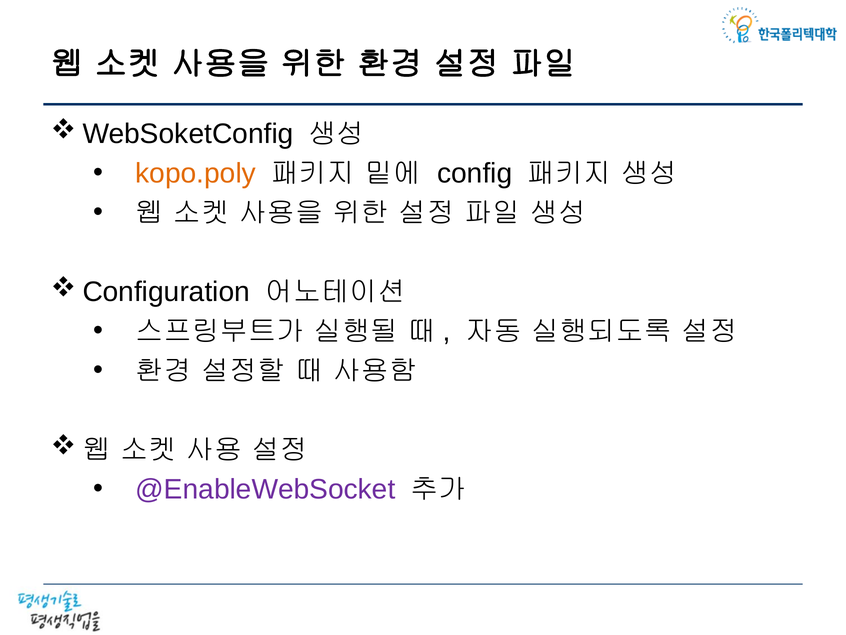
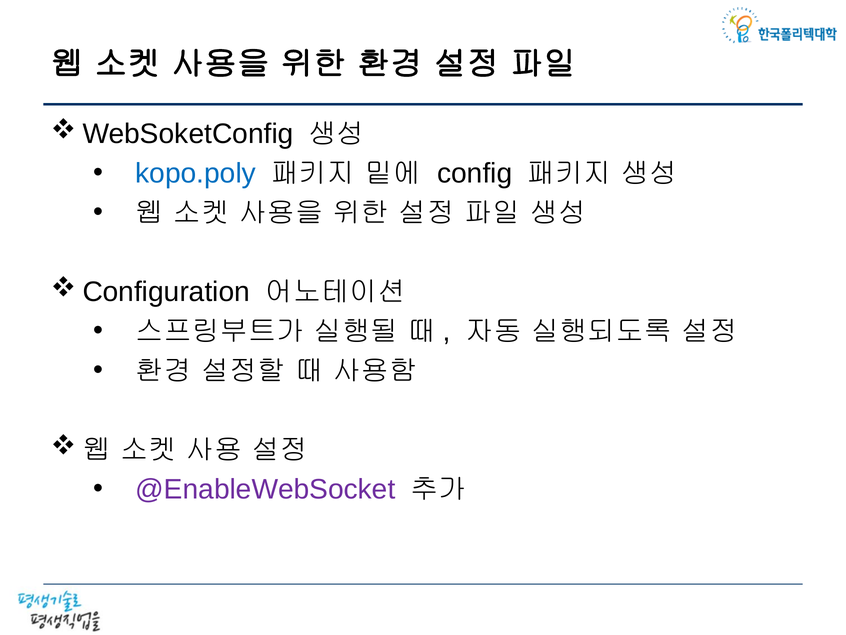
kopo.poly colour: orange -> blue (196, 173)
